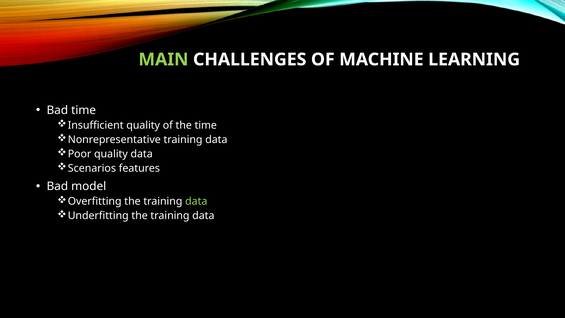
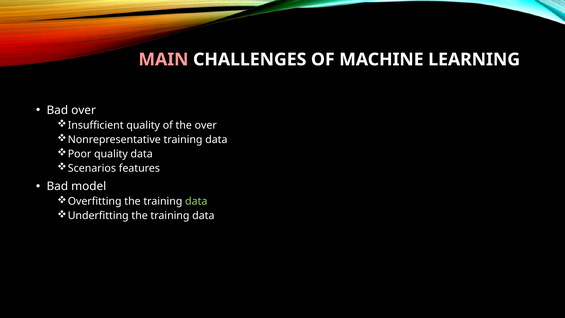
MAIN colour: light green -> pink (163, 59)
Bad time: time -> over (84, 110)
the time: time -> over (206, 125)
